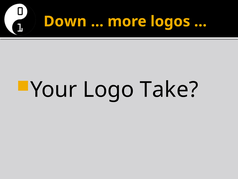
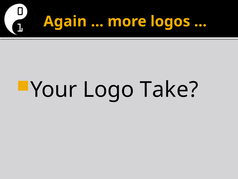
Down: Down -> Again (65, 21)
